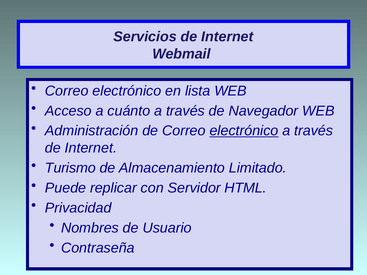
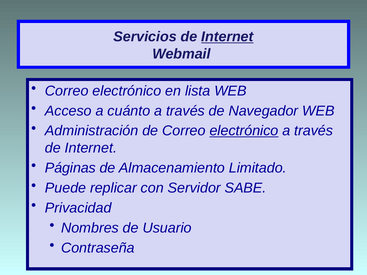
Internet underline: none -> present (227, 37)
Turismo: Turismo -> Páginas (70, 168)
HTML: HTML -> SABE (245, 188)
